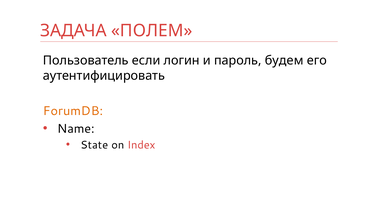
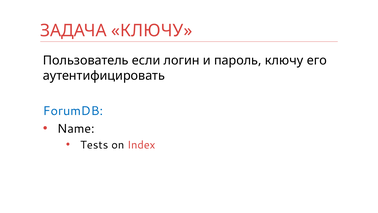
ЗАДАЧА ПОЛЕМ: ПОЛЕМ -> КЛЮЧУ (152, 31)
пароль будем: будем -> ключу (284, 60)
ForumDB colour: orange -> blue (73, 111)
State: State -> Tests (94, 145)
